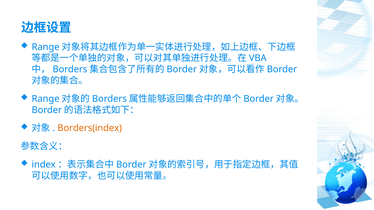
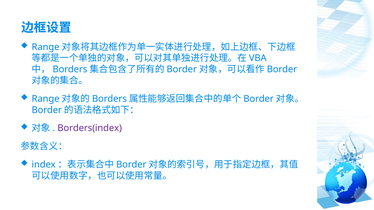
Borders(index colour: orange -> purple (90, 128)
